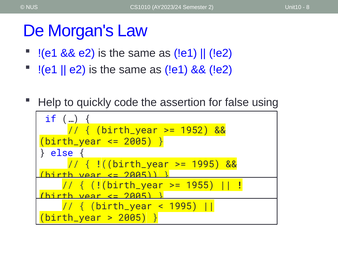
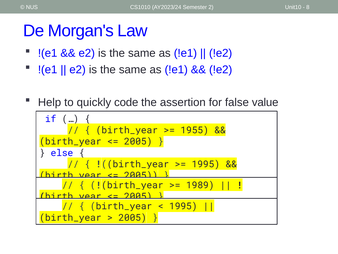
using: using -> value (265, 102)
1952: 1952 -> 1955 (195, 130)
1955: 1955 -> 1989 (200, 185)
